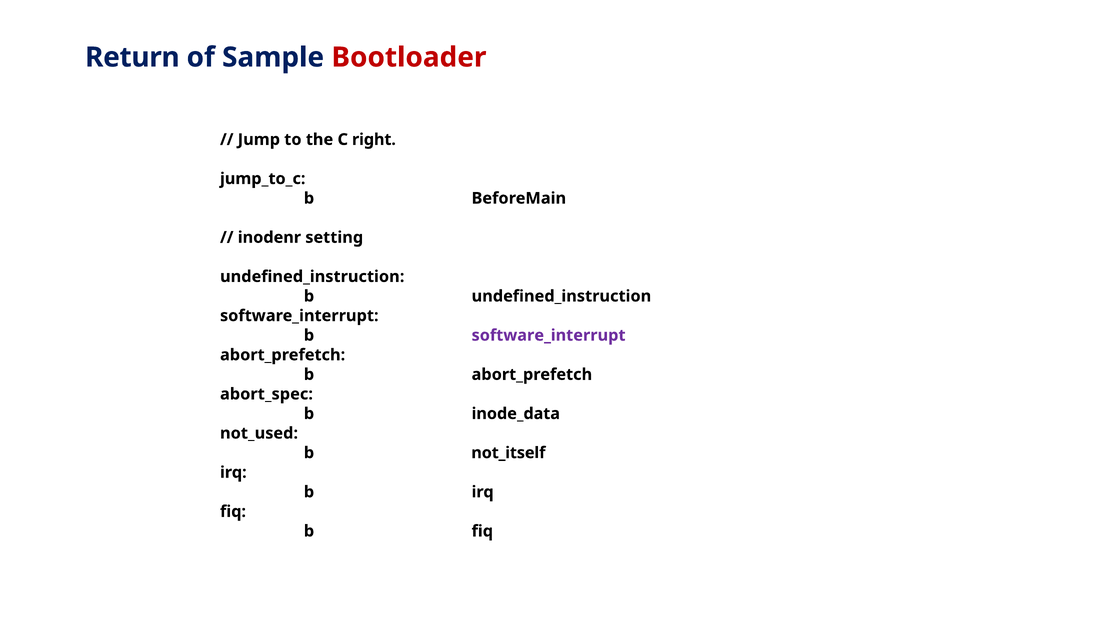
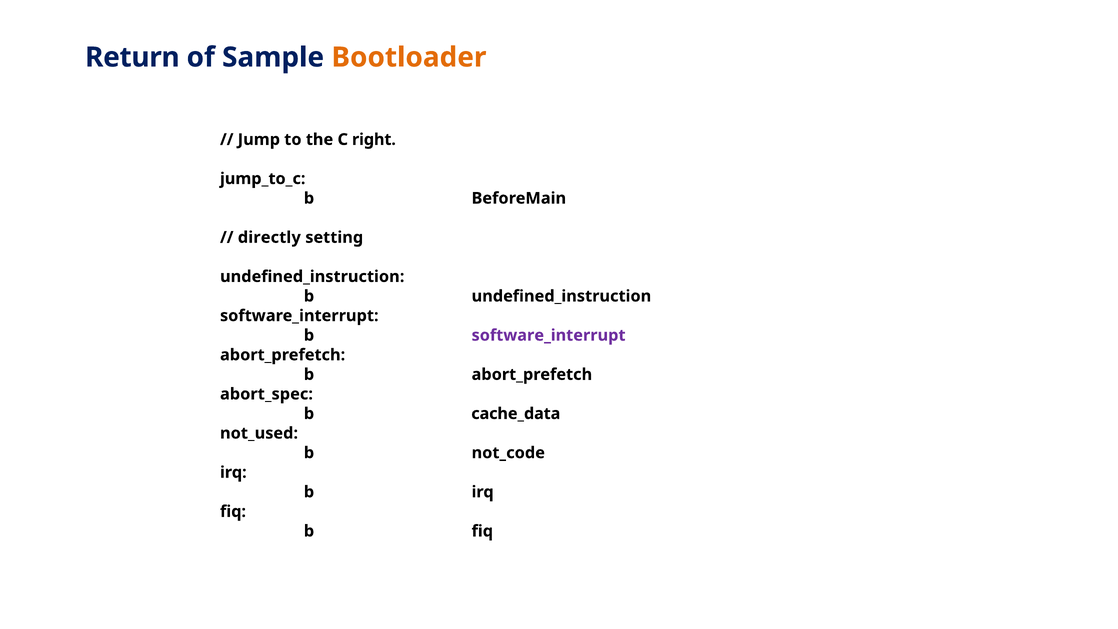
Bootloader colour: red -> orange (409, 57)
inodenr: inodenr -> directly (269, 237)
inode_data: inode_data -> cache_data (516, 414)
not_itself: not_itself -> not_code (508, 453)
